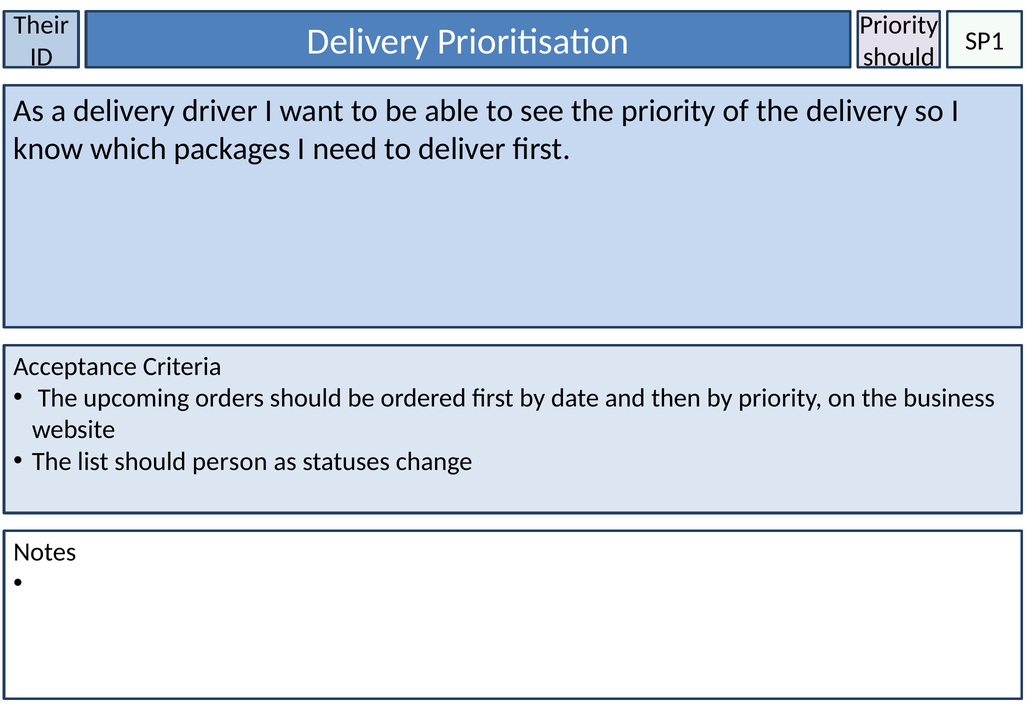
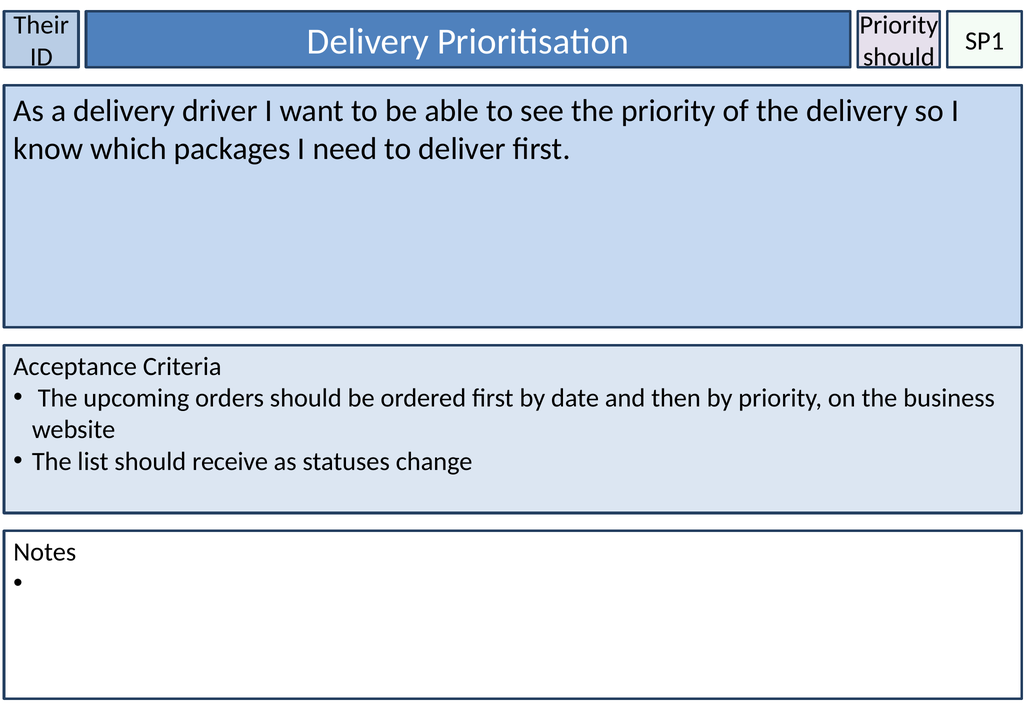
person: person -> receive (230, 462)
